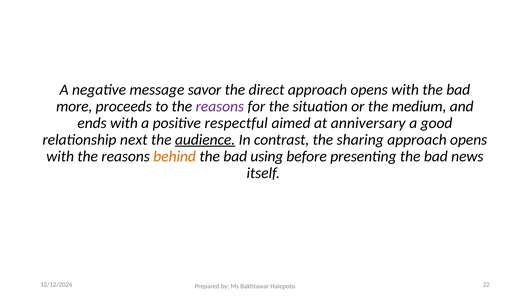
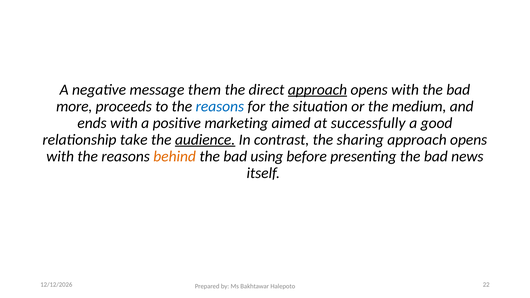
savor: savor -> them (204, 90)
approach underline: none -> present (317, 90)
reasons colour: purple -> blue (220, 106)
respectful: respectful -> marketing (236, 123)
anniversary: anniversary -> successfully (368, 123)
next: next -> take (134, 140)
